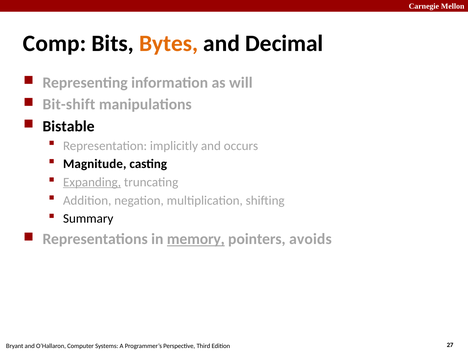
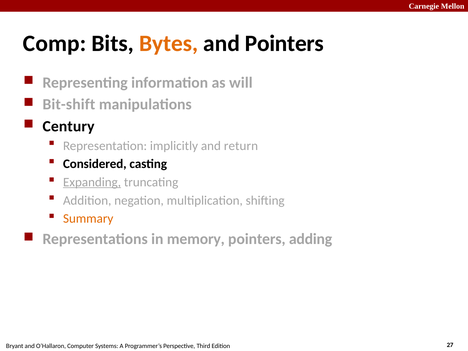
and Decimal: Decimal -> Pointers (284, 43)
Bistable: Bistable -> Century (69, 126)
occurs: occurs -> return (241, 146)
Magnitude: Magnitude -> Considered (95, 164)
Summary colour: black -> orange (88, 219)
memory underline: present -> none (196, 239)
avoids: avoids -> adding (311, 239)
